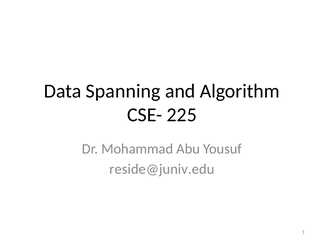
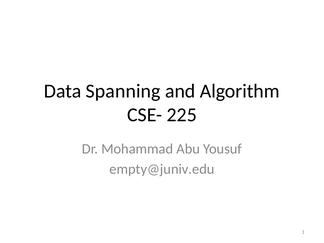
reside@juniv.edu: reside@juniv.edu -> empty@juniv.edu (162, 169)
